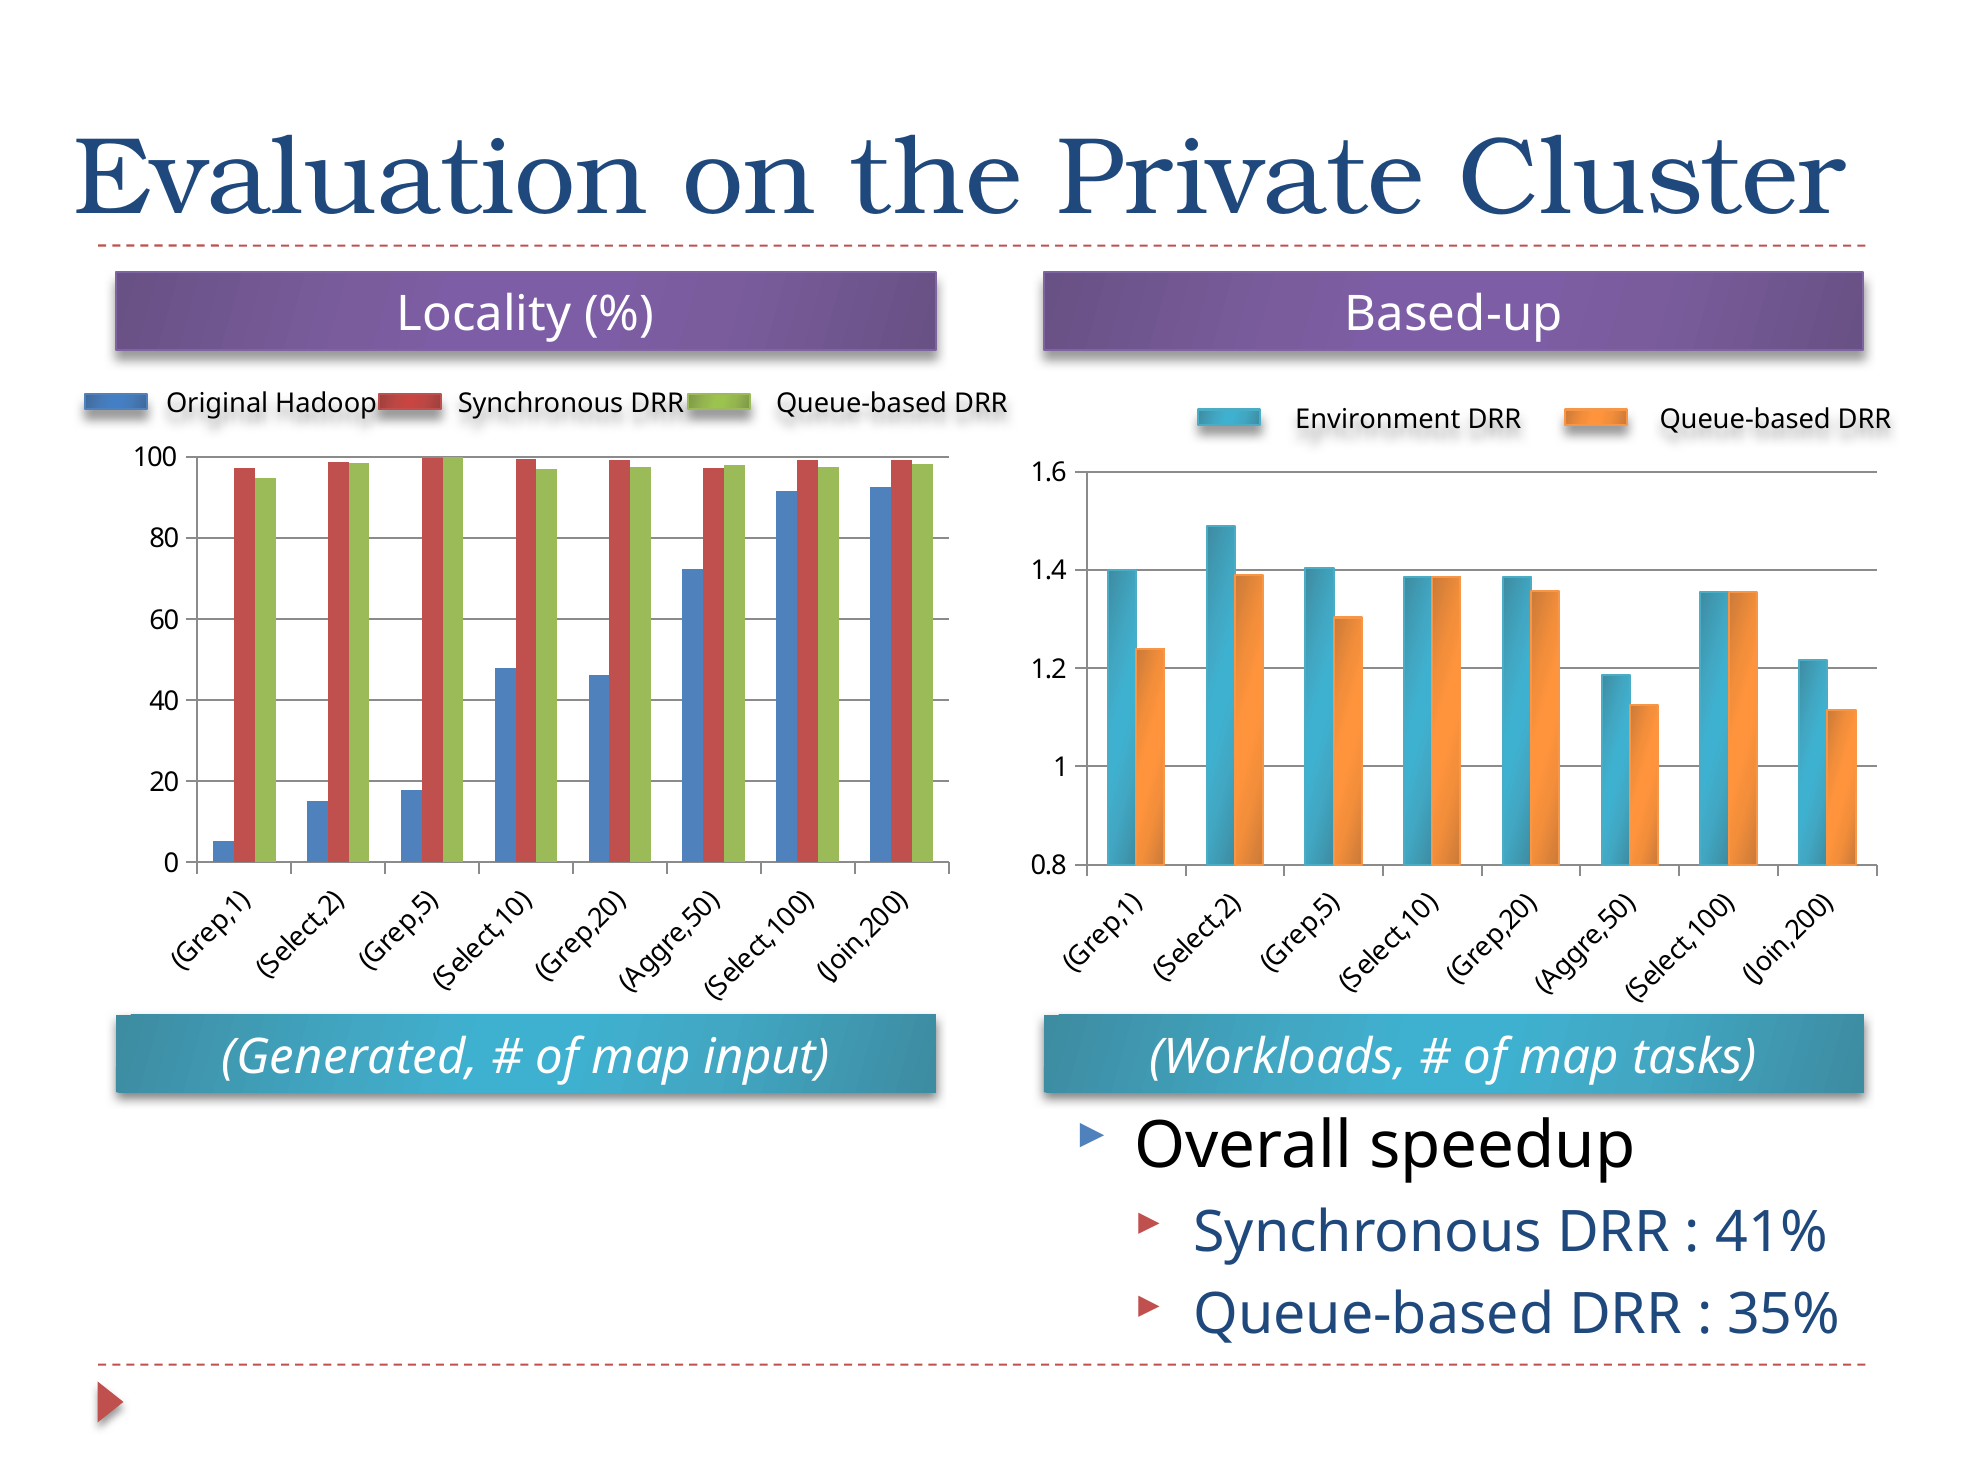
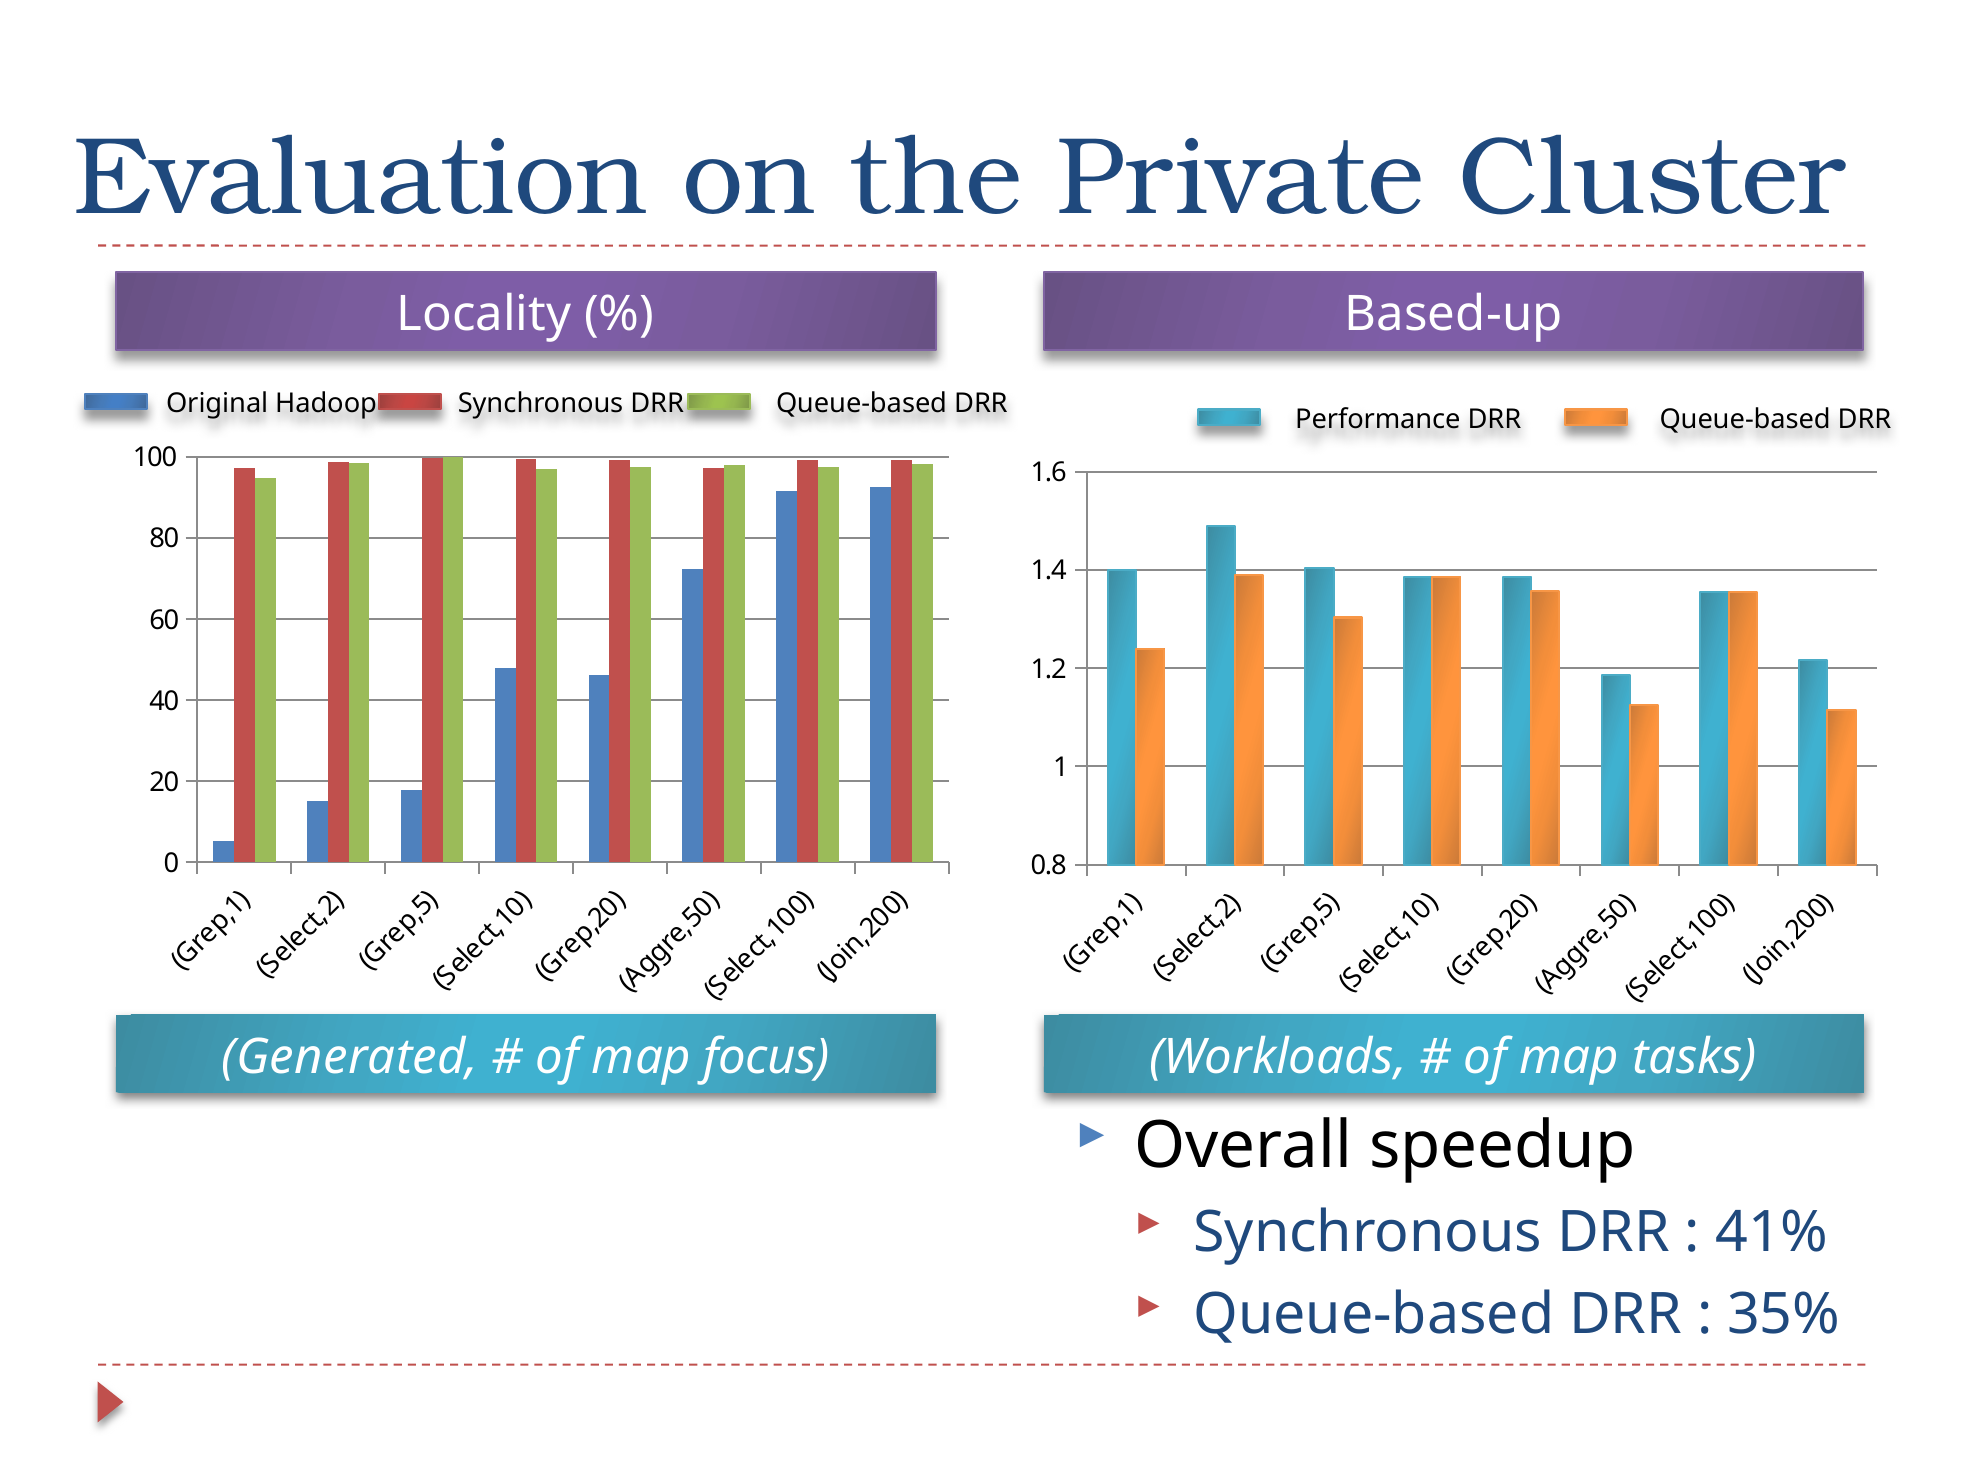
Environment: Environment -> Performance (1378, 419)
input: input -> focus (767, 1057)
